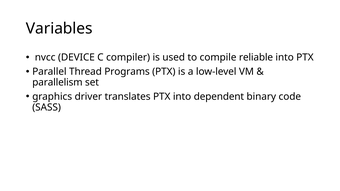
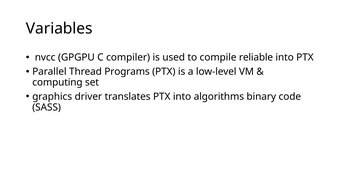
DEVICE: DEVICE -> GPGPU (76, 57)
parallelism: parallelism -> computing (57, 82)
dependent: dependent -> algorithms (219, 97)
